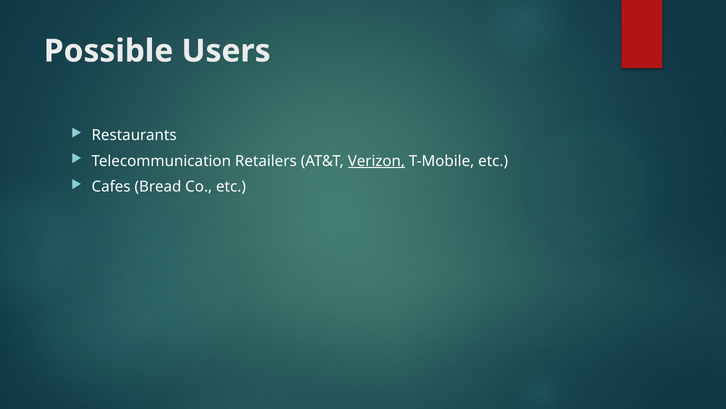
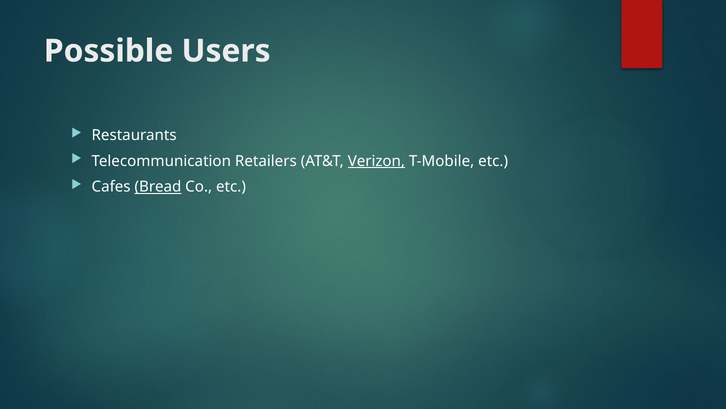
Bread underline: none -> present (158, 187)
